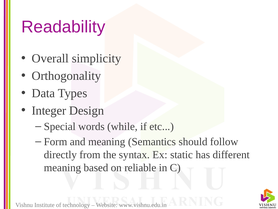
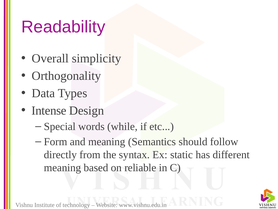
Integer: Integer -> Intense (49, 110)
